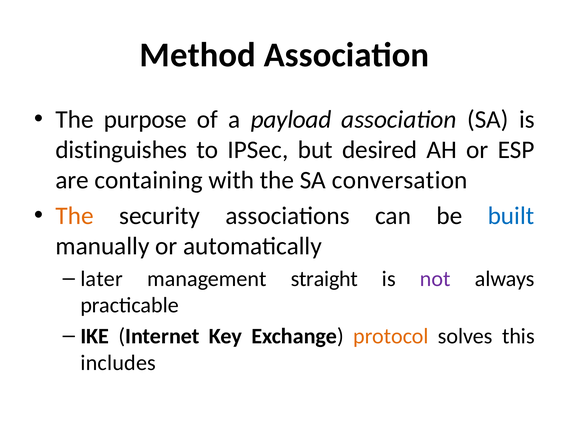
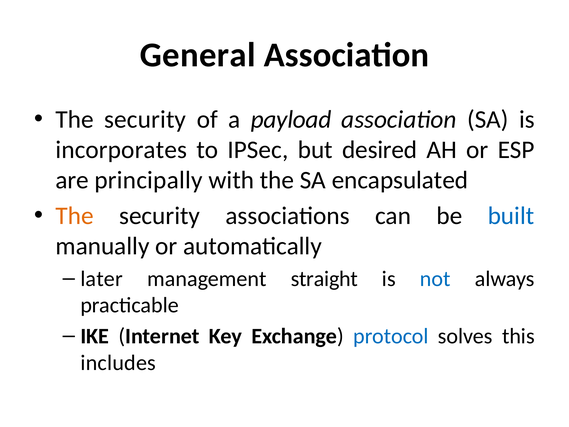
Method: Method -> General (198, 55)
purpose: purpose -> security (145, 119)
distinguishes: distinguishes -> incorporates (121, 150)
containing: containing -> principally (148, 180)
conversation: conversation -> encapsulated (400, 180)
not colour: purple -> blue (435, 279)
protocol colour: orange -> blue (391, 336)
